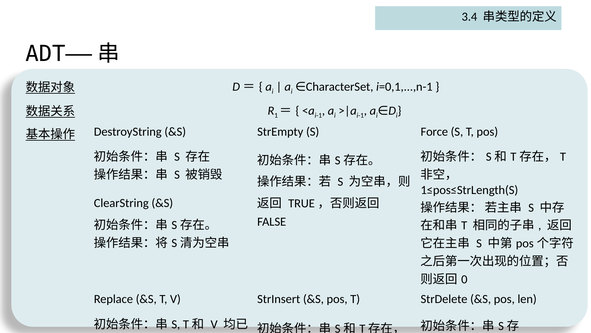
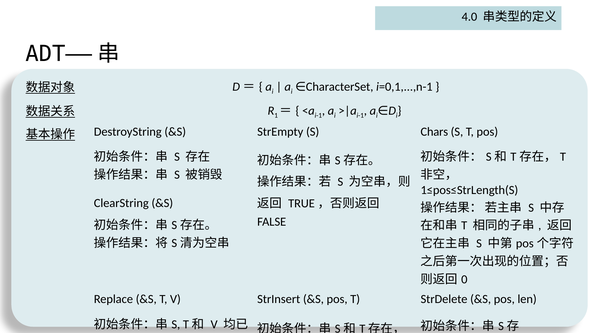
3.4: 3.4 -> 4.0 (469, 17)
Force: Force -> Chars (434, 132)
